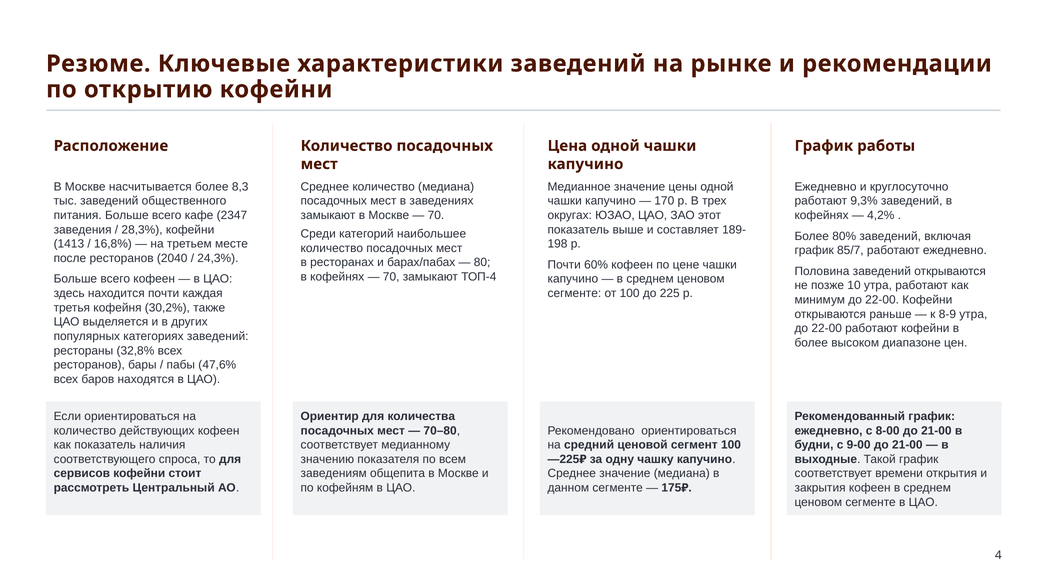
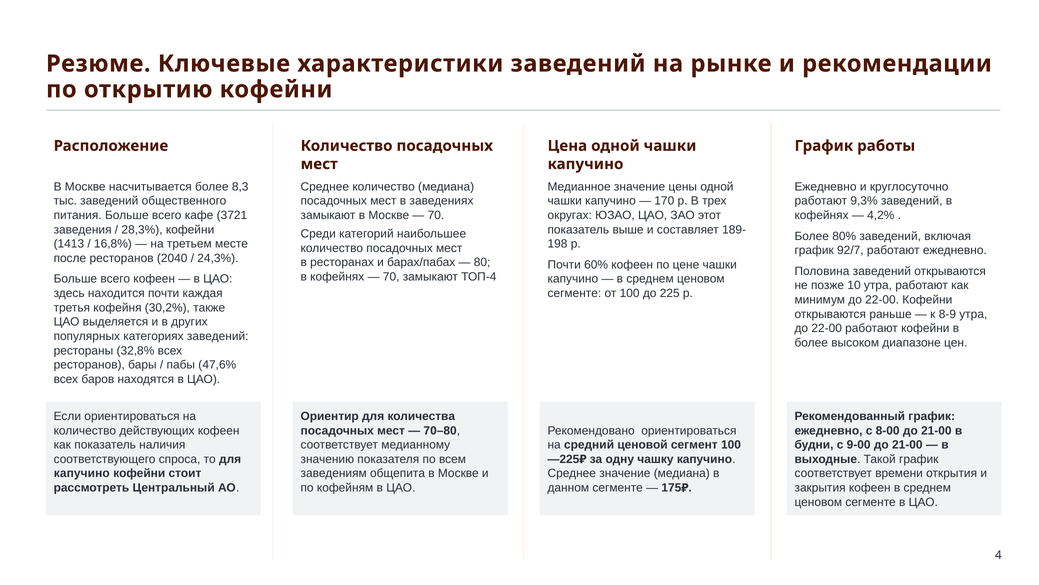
2347: 2347 -> 3721 (232, 215)
85/7: 85/7 -> 92/7 (850, 250)
сервисов: сервисов -> капучино (82, 473)
